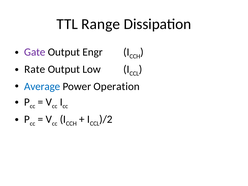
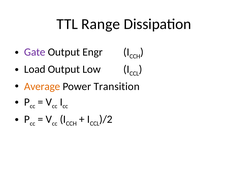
Rate: Rate -> Load (35, 69)
Average colour: blue -> orange (42, 87)
Operation: Operation -> Transition (117, 87)
